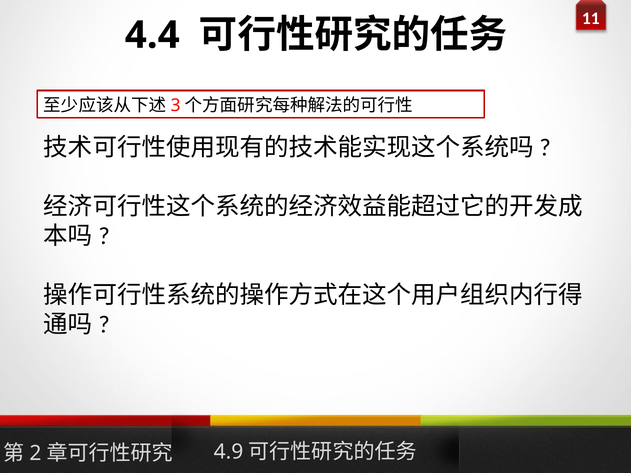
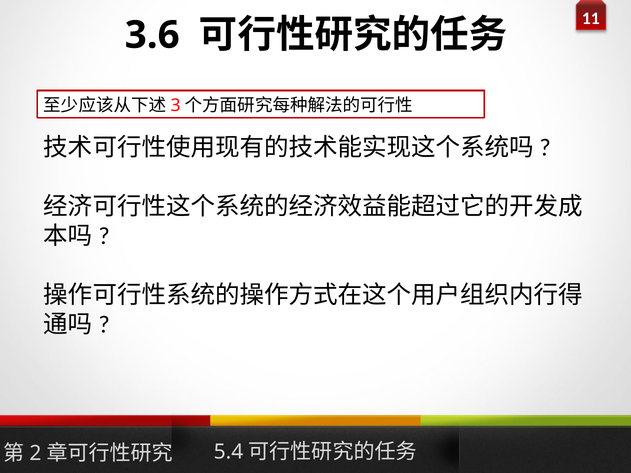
4.4: 4.4 -> 3.6 (152, 35)
4.9: 4.9 -> 5.4 (229, 452)
